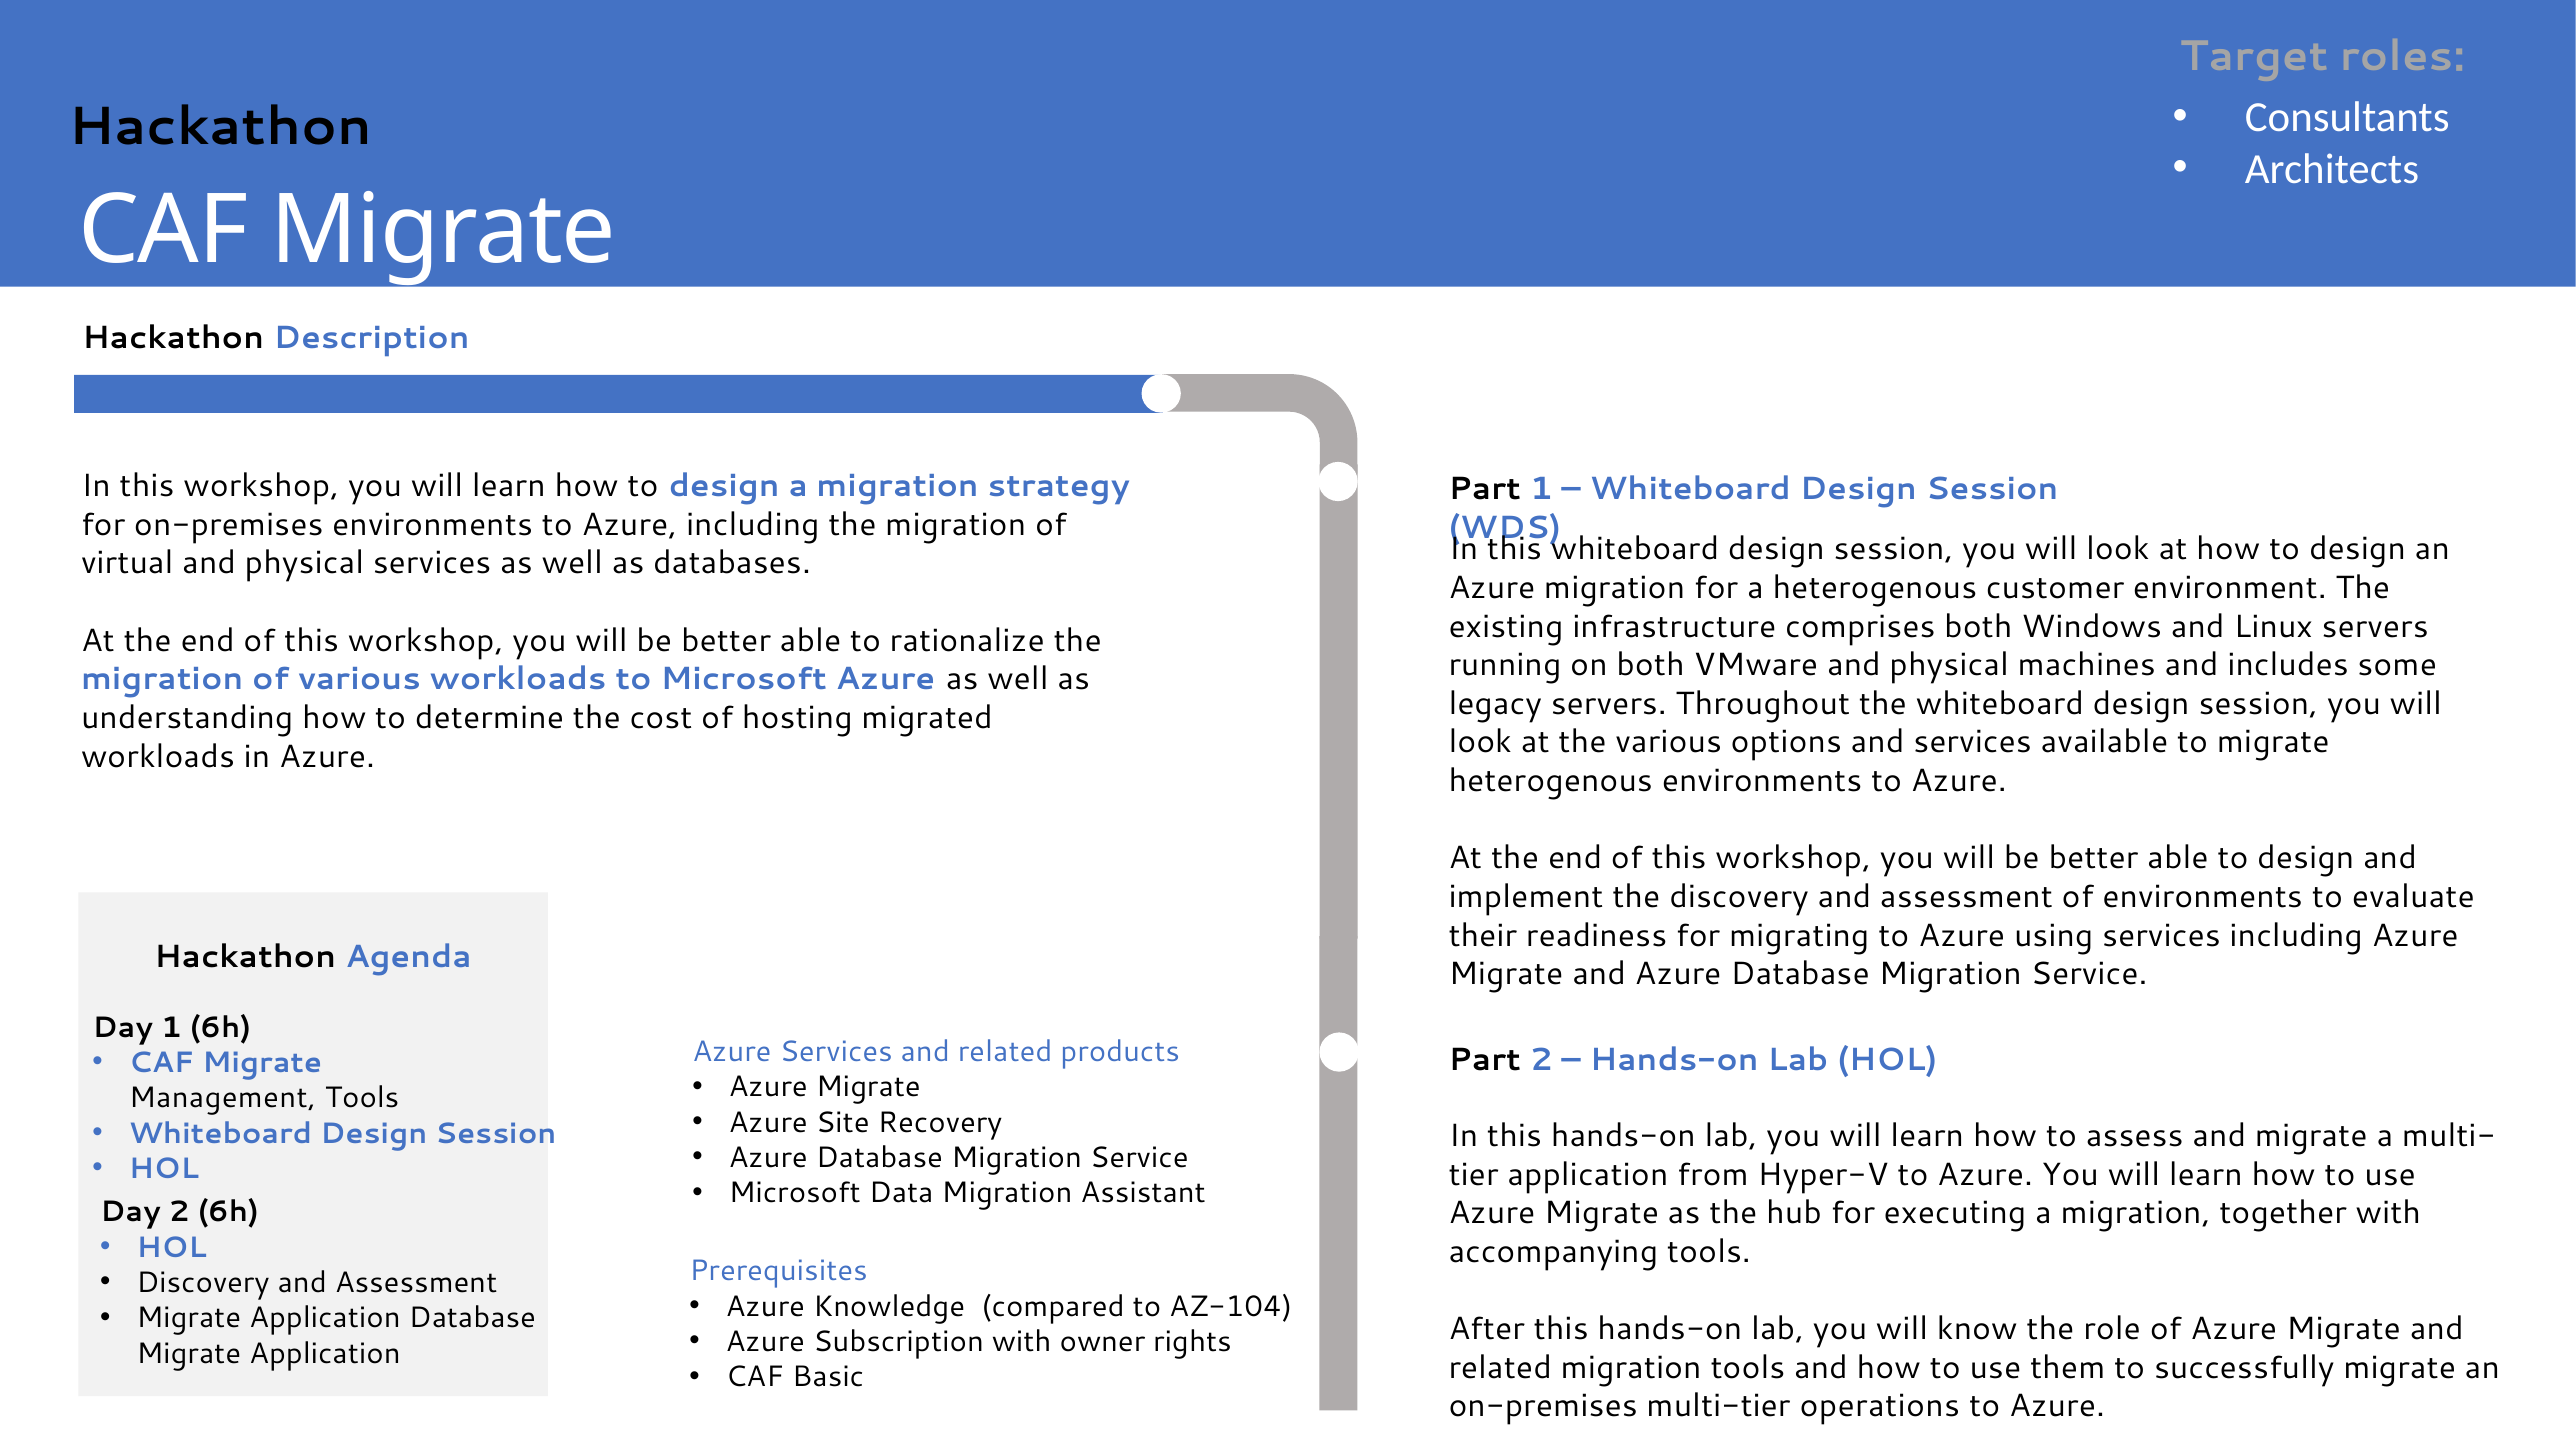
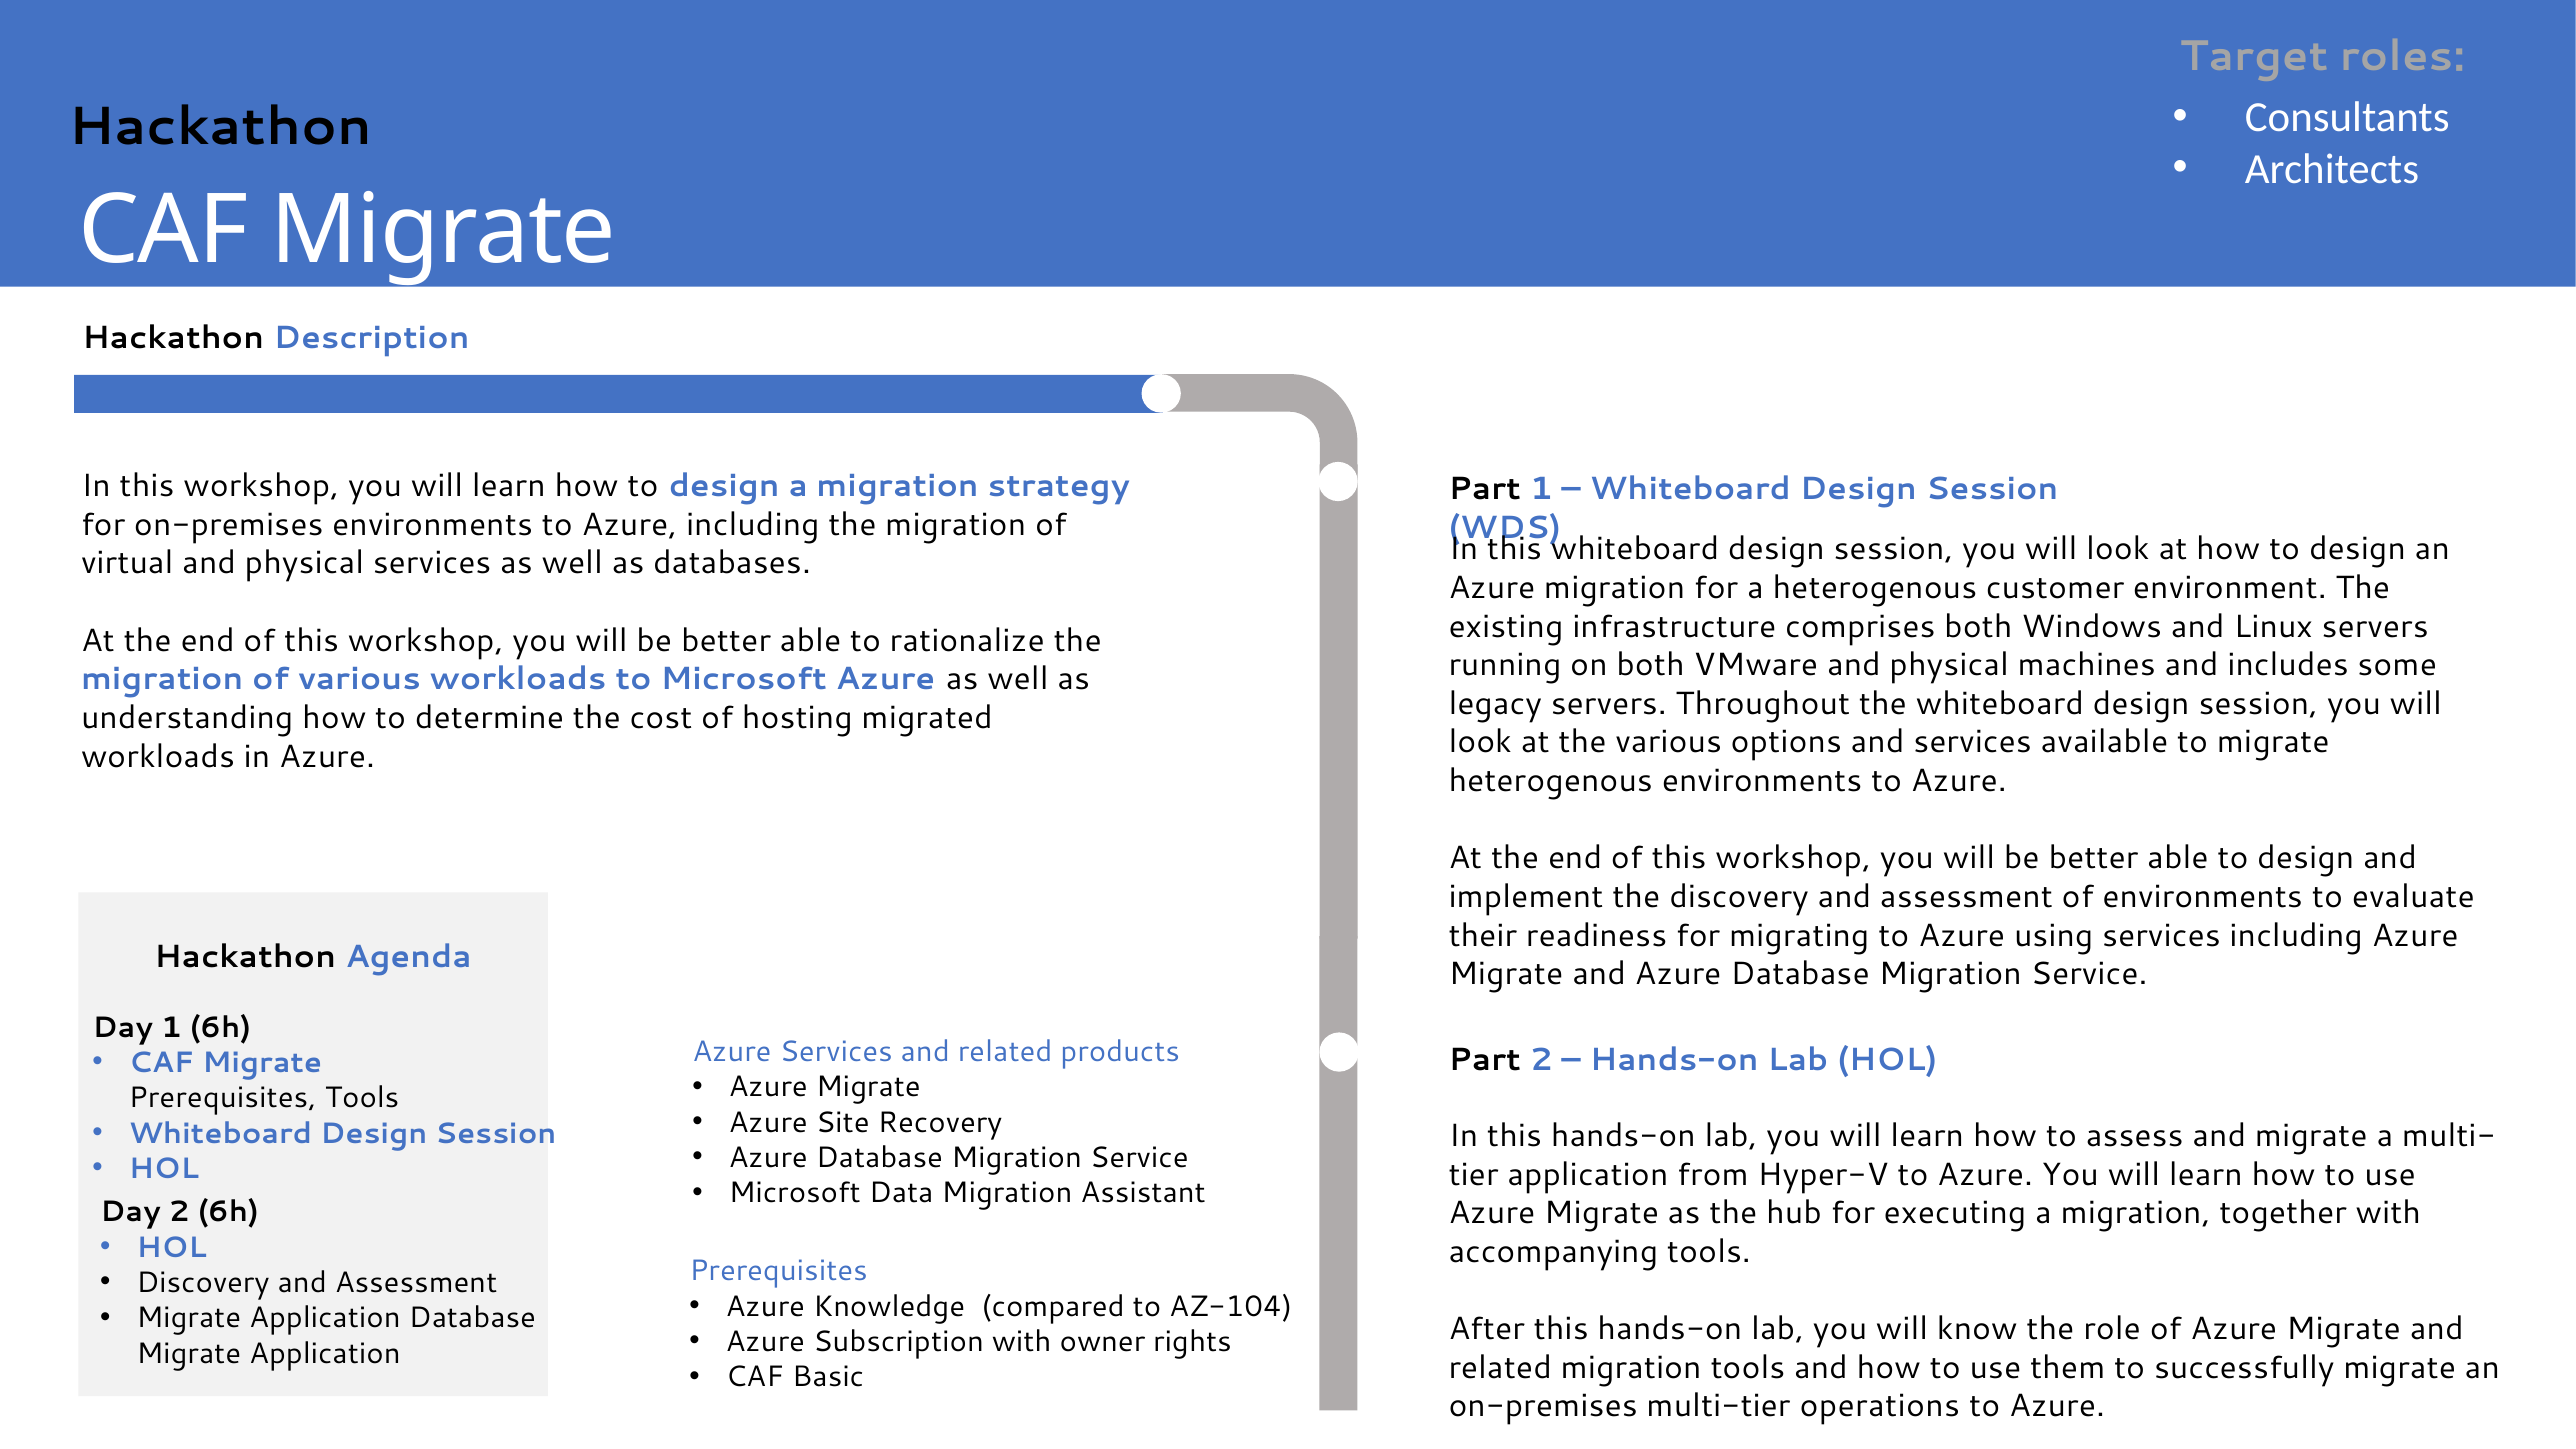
Management: Management -> Prerequisites (223, 1098)
